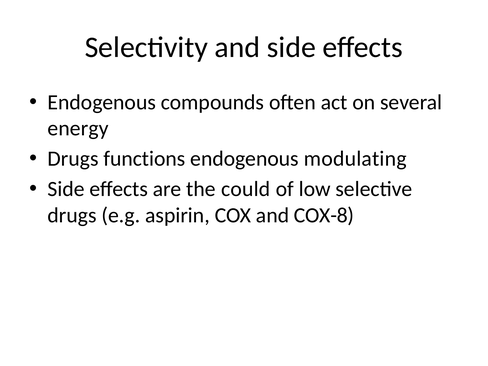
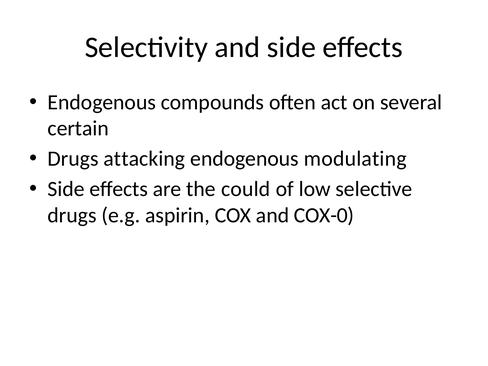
energy: energy -> certain (78, 128)
functions: functions -> attacking (144, 159)
COX-8: COX-8 -> COX-0 (324, 215)
